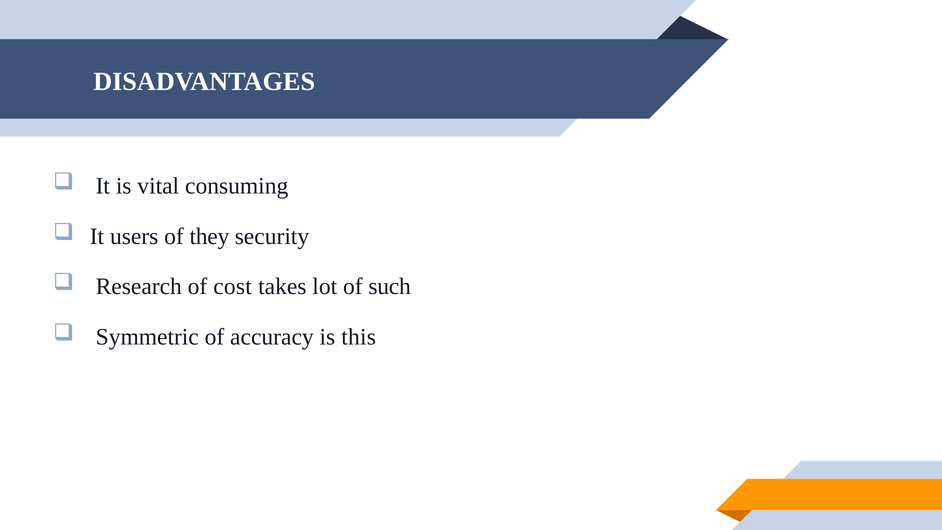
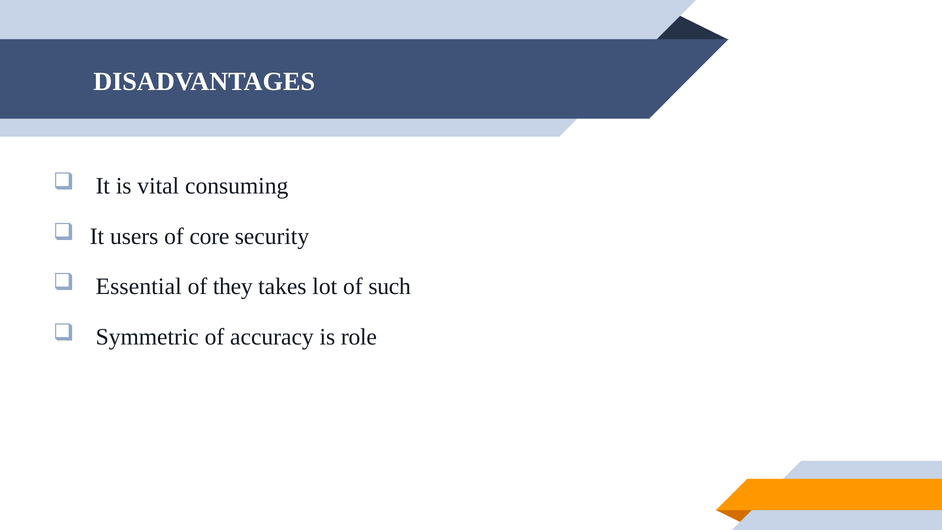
they: they -> core (209, 236)
Research: Research -> Essential (139, 286)
cost: cost -> they (233, 286)
this: this -> role (359, 337)
